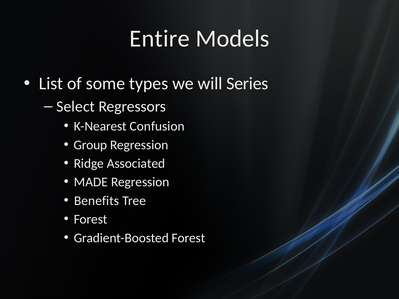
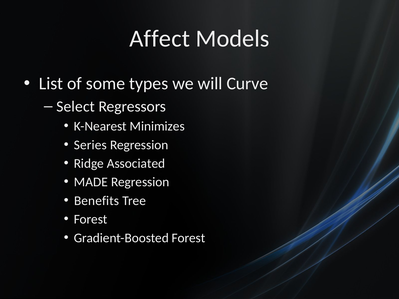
Entire: Entire -> Affect (160, 39)
Series: Series -> Curve (247, 84)
Confusion: Confusion -> Minimizes (157, 126)
Group: Group -> Series (90, 145)
